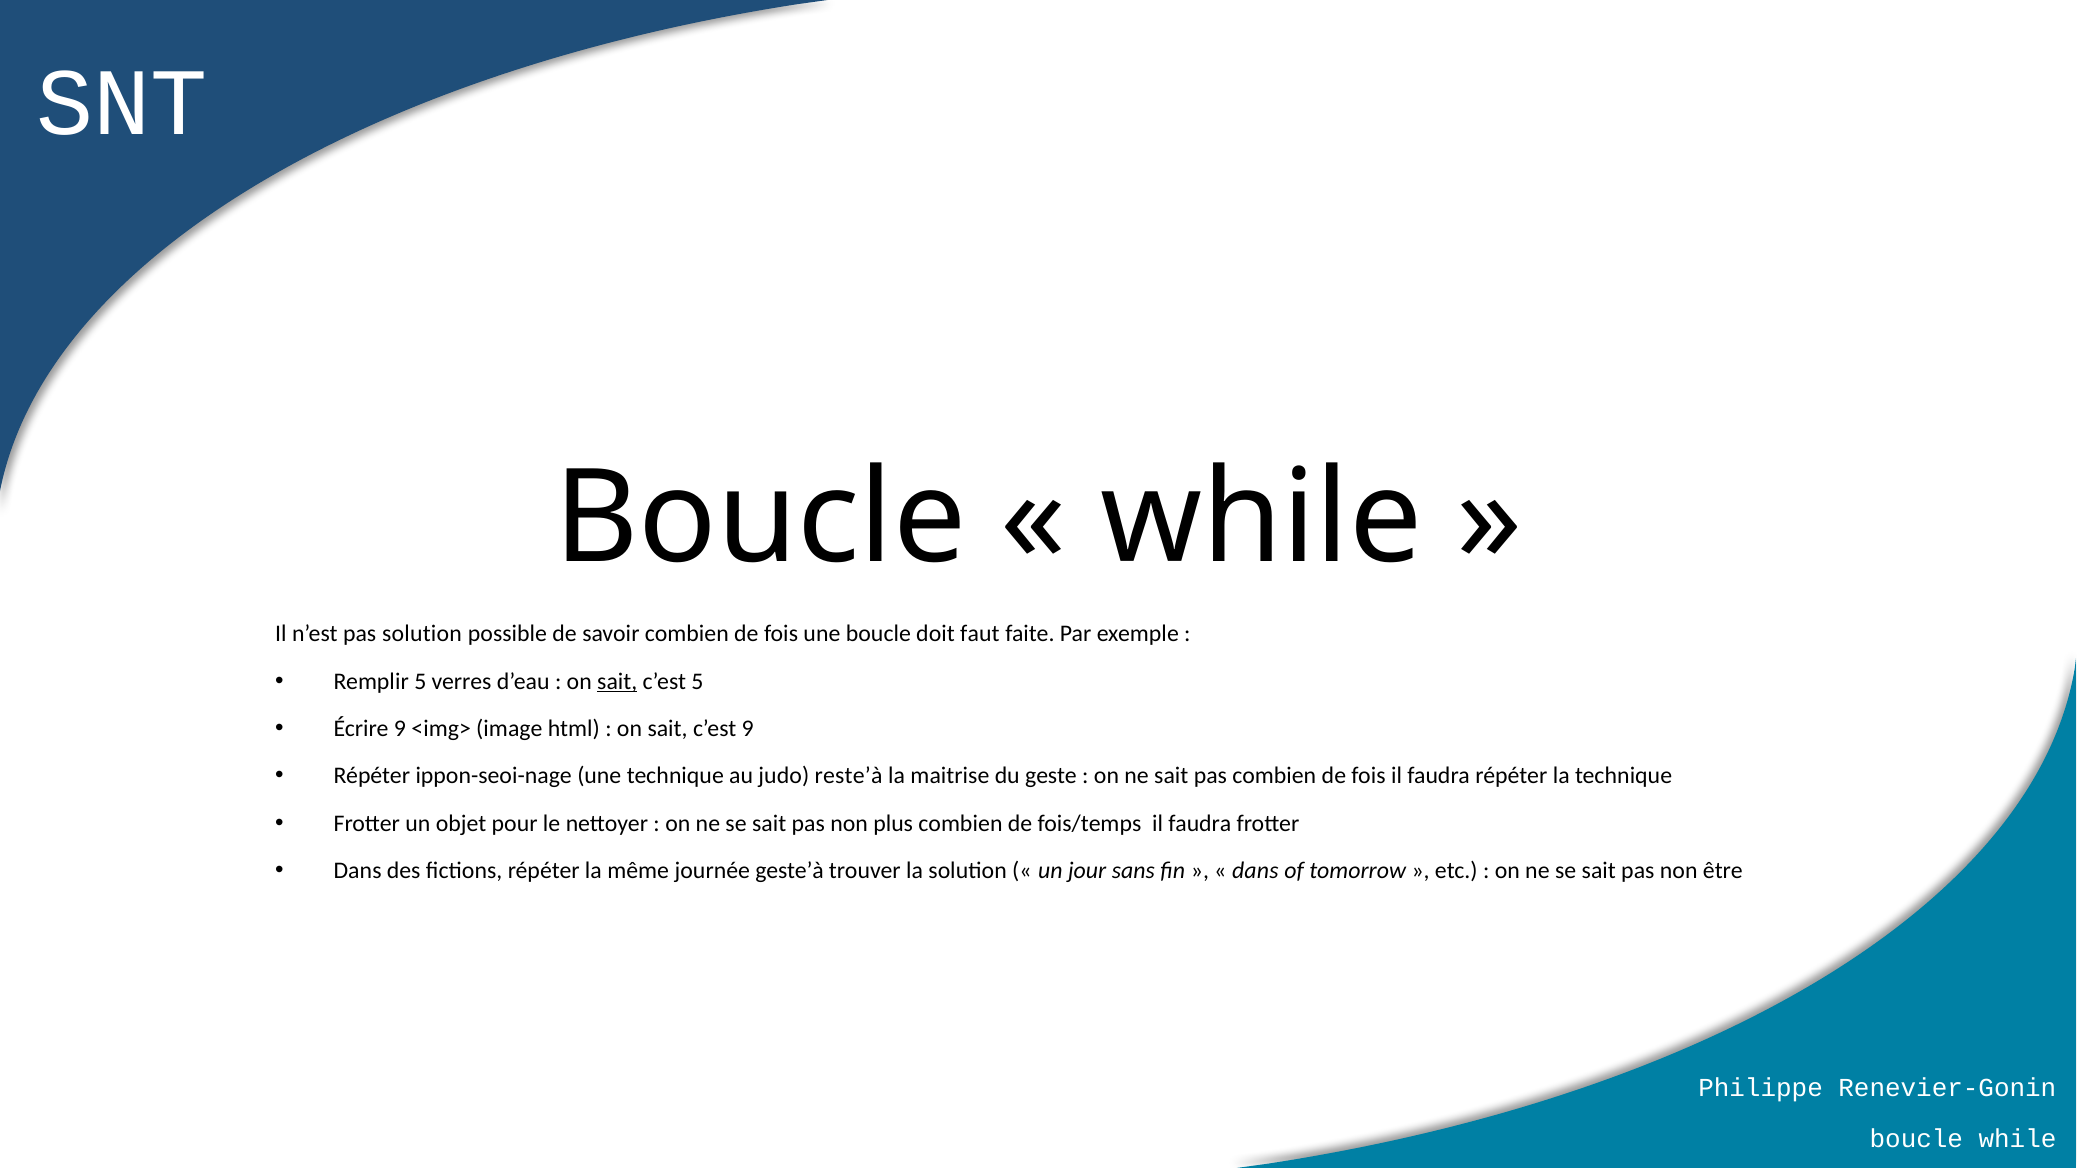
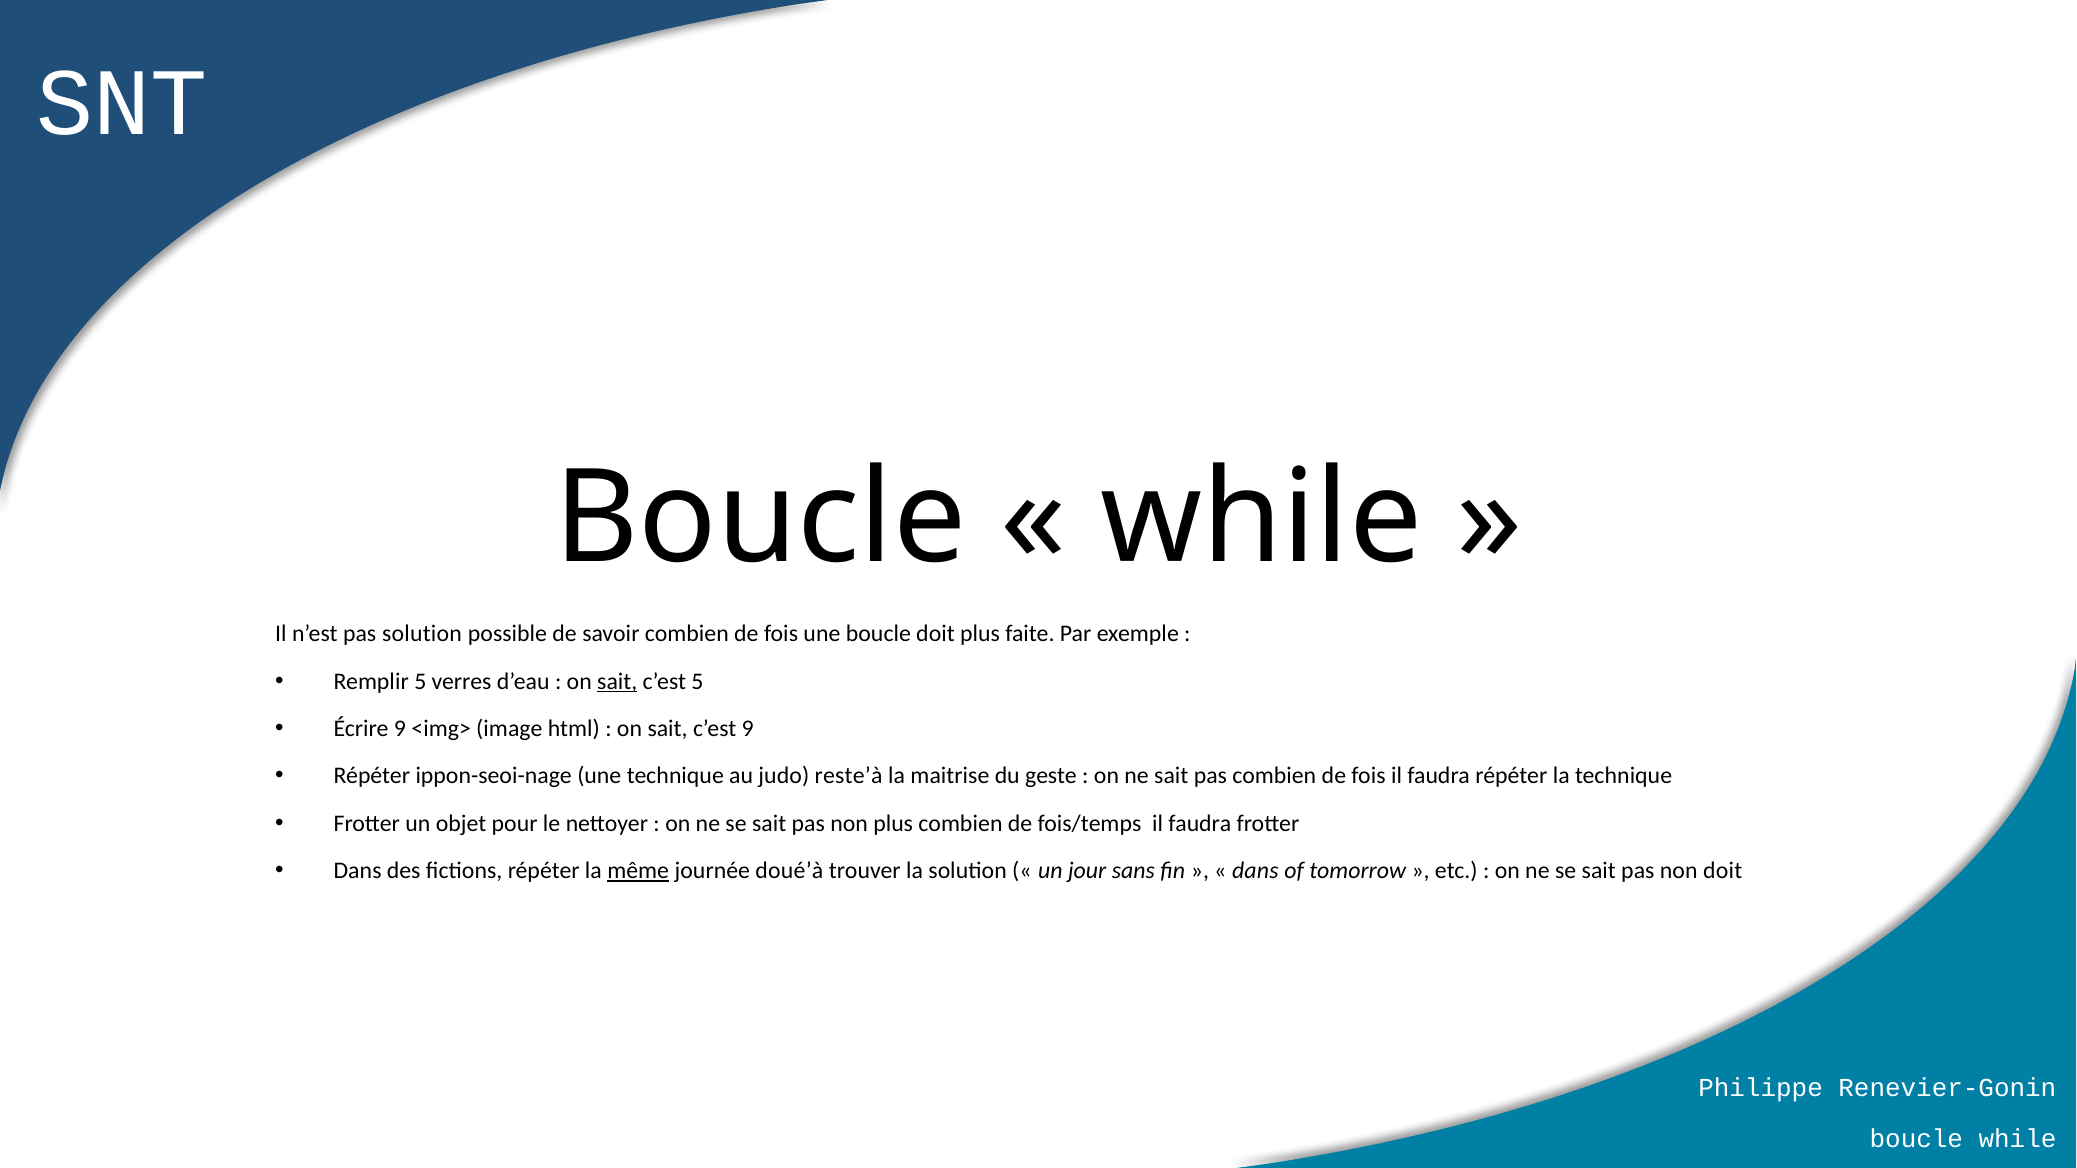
doit faut: faut -> plus (980, 634)
même underline: none -> present (638, 871)
geste’à: geste’à -> doué’à (789, 871)
non être: être -> doit (1723, 871)
